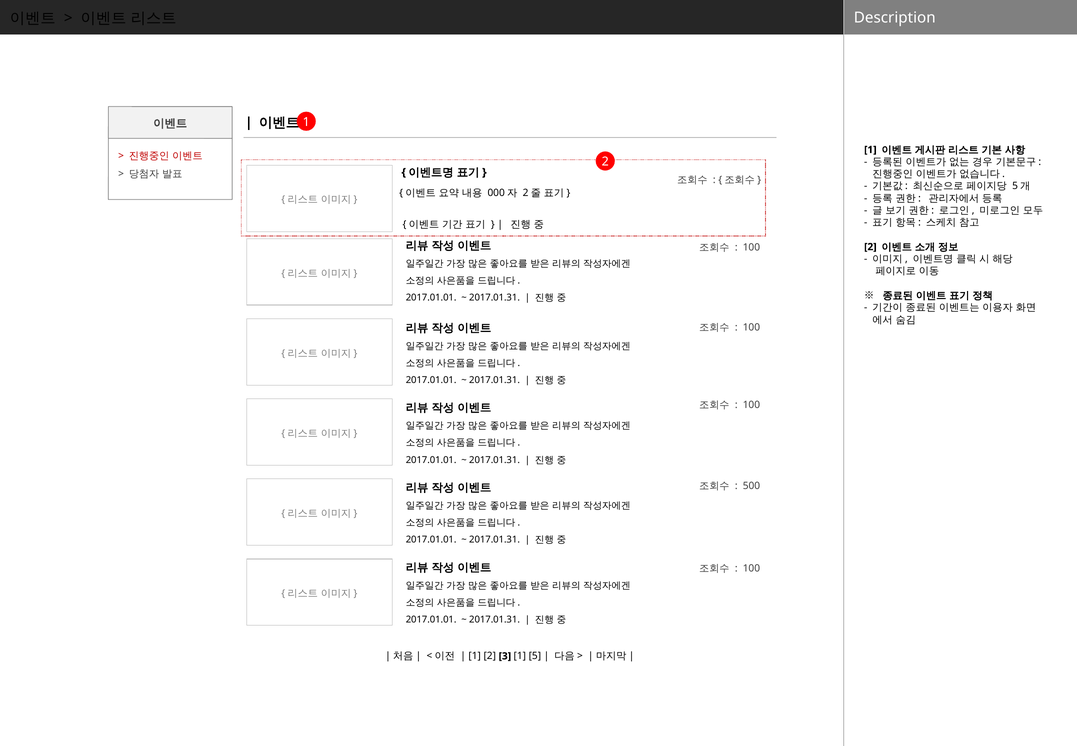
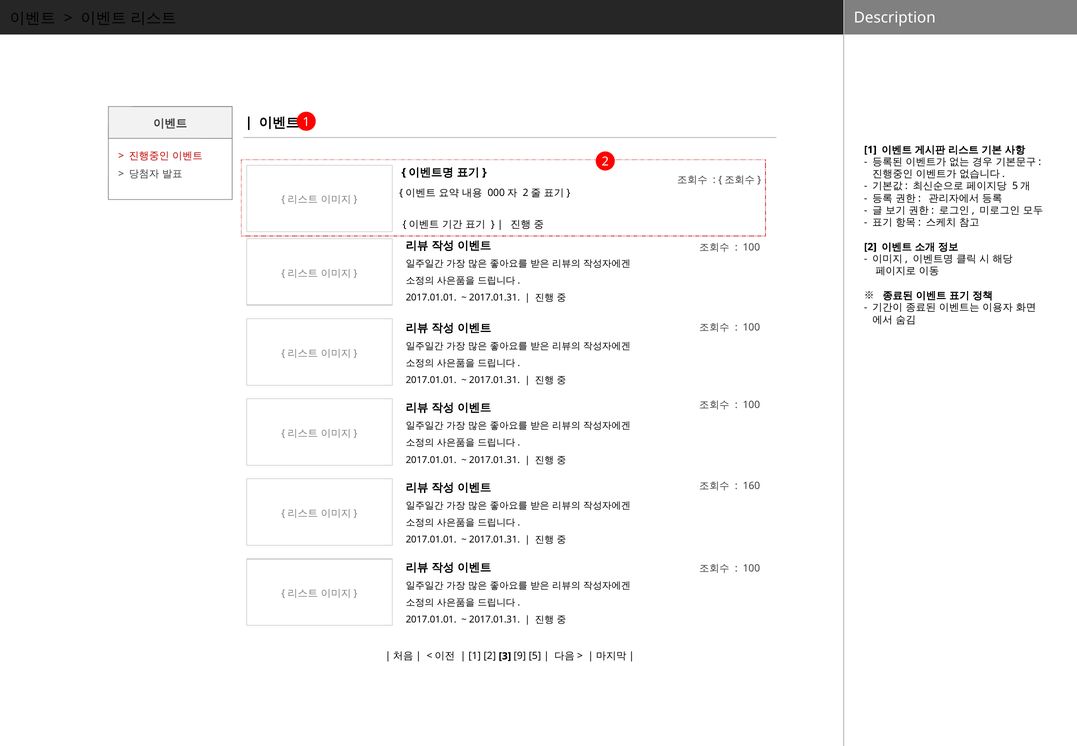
500: 500 -> 160 (751, 485)
3 1: 1 -> 9 (520, 656)
